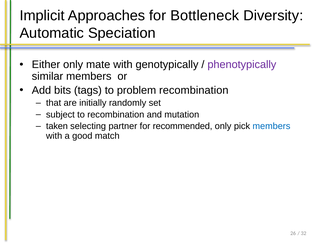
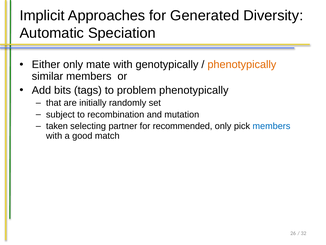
Bottleneck: Bottleneck -> Generated (205, 16)
phenotypically colour: purple -> orange (242, 64)
problem recombination: recombination -> phenotypically (194, 90)
